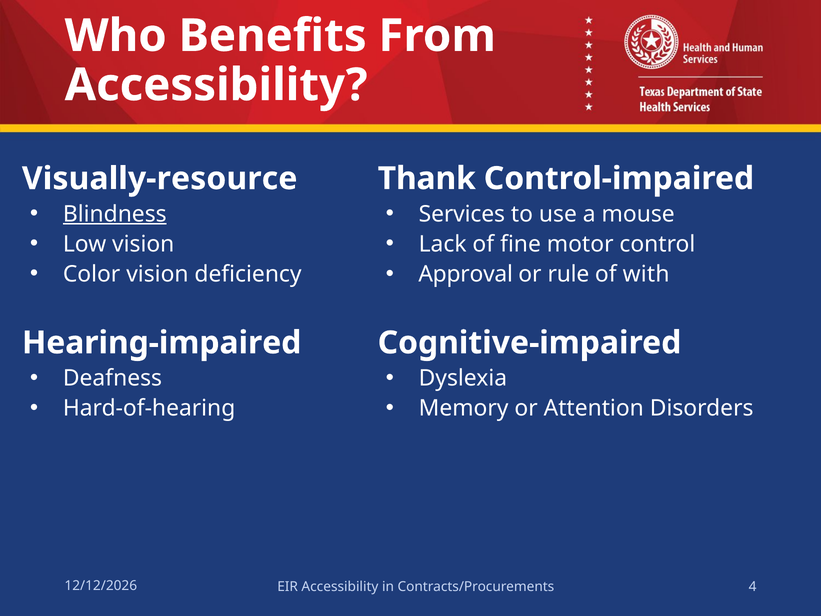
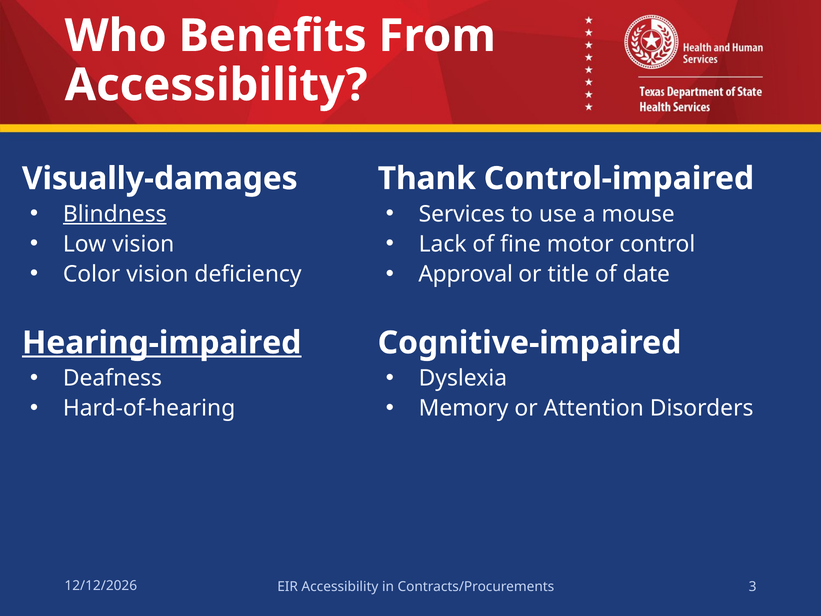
Visually-resource: Visually-resource -> Visually-damages (160, 179)
rule: rule -> title (568, 274)
with: with -> date (646, 274)
Hearing-impaired underline: none -> present (162, 343)
4: 4 -> 3 (753, 587)
